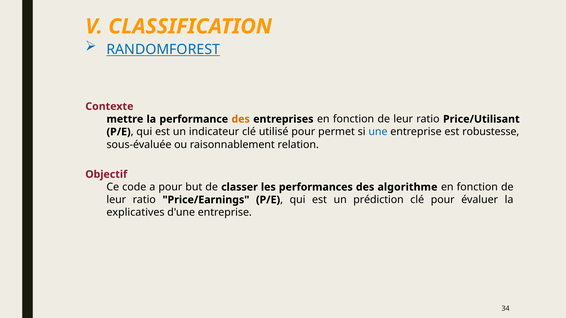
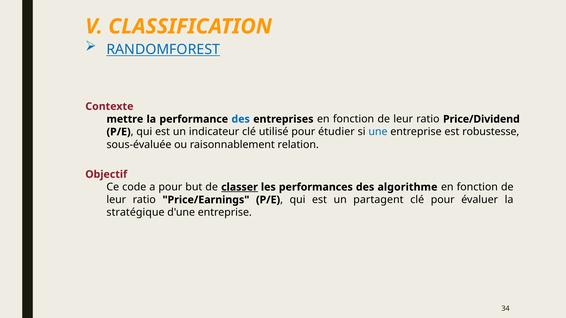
des colour: orange -> blue (241, 119)
Price/Utilisant: Price/Utilisant -> Price/Dividend (481, 119)
permet: permet -> étudier (336, 132)
classer underline: none -> present (240, 187)
prédiction: prédiction -> partagent (378, 200)
explicatives: explicatives -> stratégique (136, 213)
